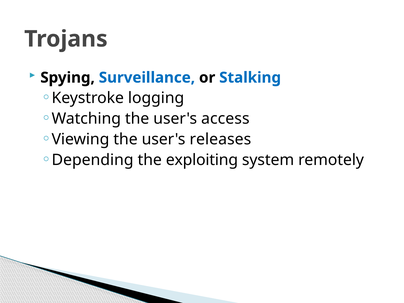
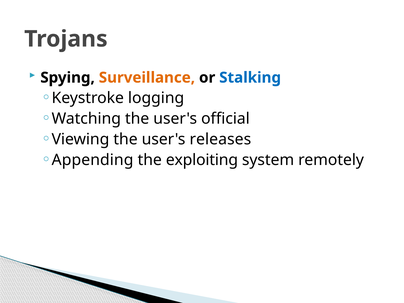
Surveillance colour: blue -> orange (147, 78)
access: access -> official (225, 119)
Depending: Depending -> Appending (93, 160)
